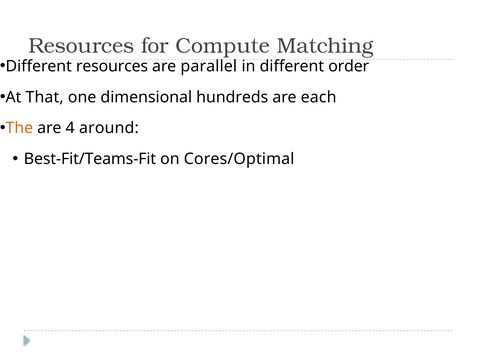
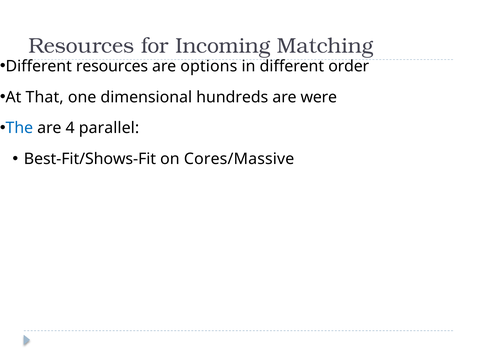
Compute: Compute -> Incoming (223, 46)
parallel: parallel -> options (209, 66)
each: each -> were (319, 97)
The colour: orange -> blue (19, 128)
around: around -> parallel (109, 128)
Best-Fit/Teams-Fit: Best-Fit/Teams-Fit -> Best-Fit/Shows-Fit (90, 159)
Cores/Optimal: Cores/Optimal -> Cores/Massive (239, 159)
